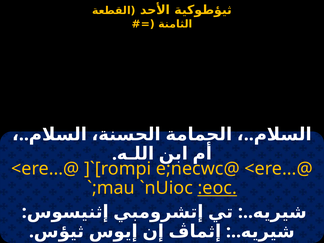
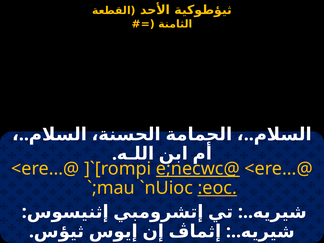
e;necwc@ underline: none -> present (198, 169)
